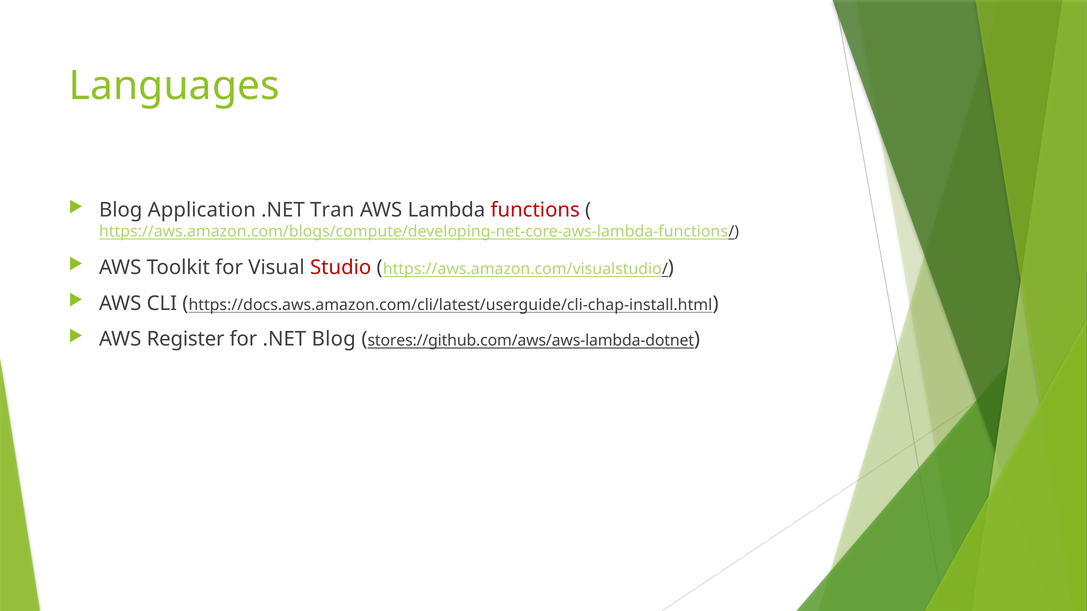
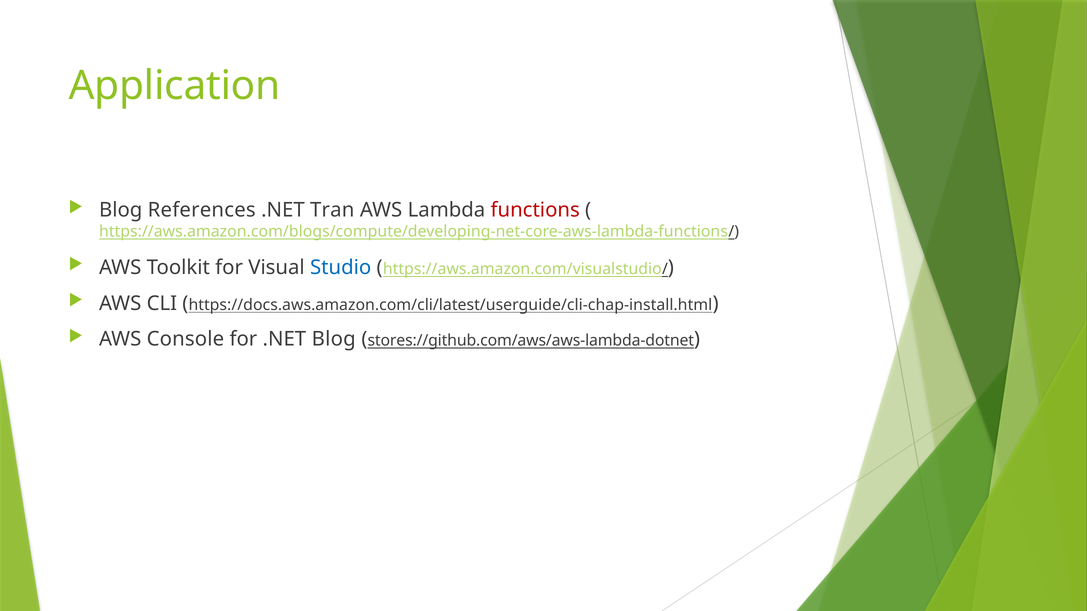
Languages: Languages -> Application (174, 86)
Application: Application -> References (202, 210)
Studio colour: red -> blue (341, 268)
Register: Register -> Console (185, 339)
